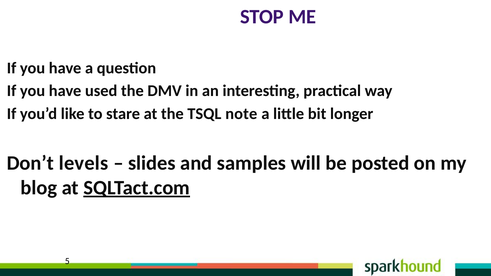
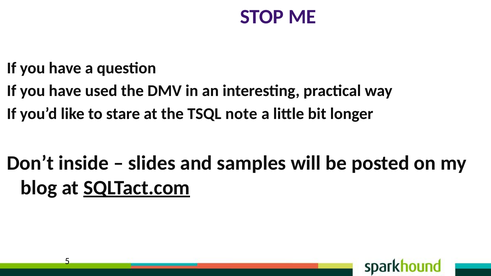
levels: levels -> inside (84, 163)
